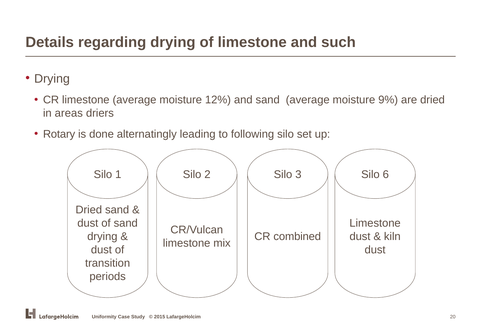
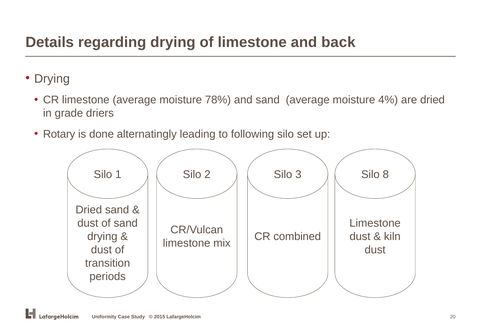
such: such -> back (338, 42)
12%: 12% -> 78% (218, 100)
9%: 9% -> 4% (388, 100)
areas: areas -> grade (69, 113)
6: 6 -> 8 (386, 174)
